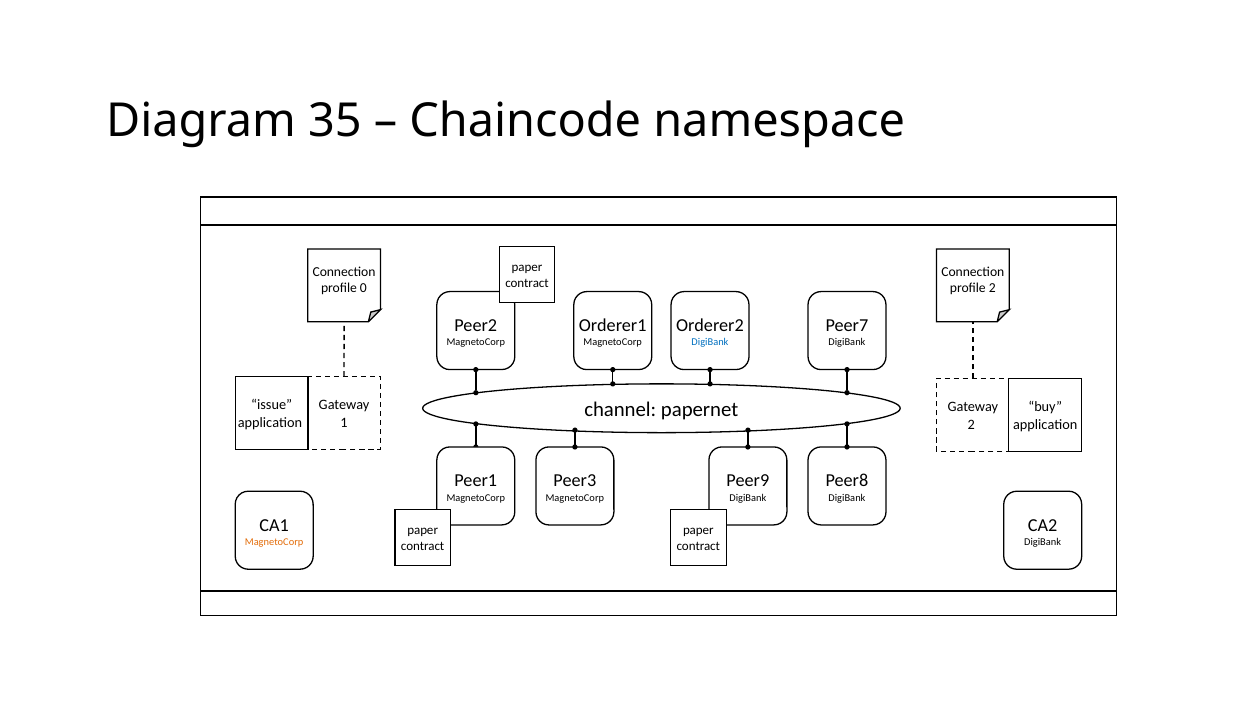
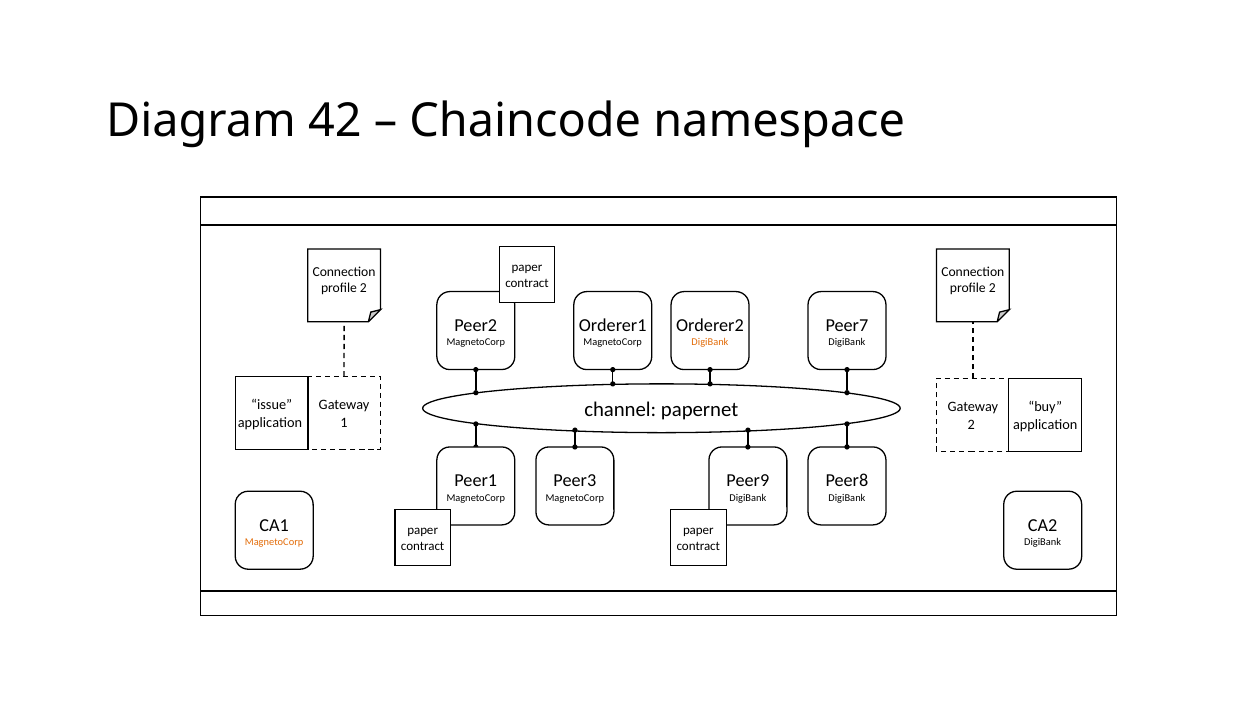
35: 35 -> 42 (335, 121)
0: 0 -> 2 (363, 288)
DigiBank colour: blue -> orange (710, 342)
